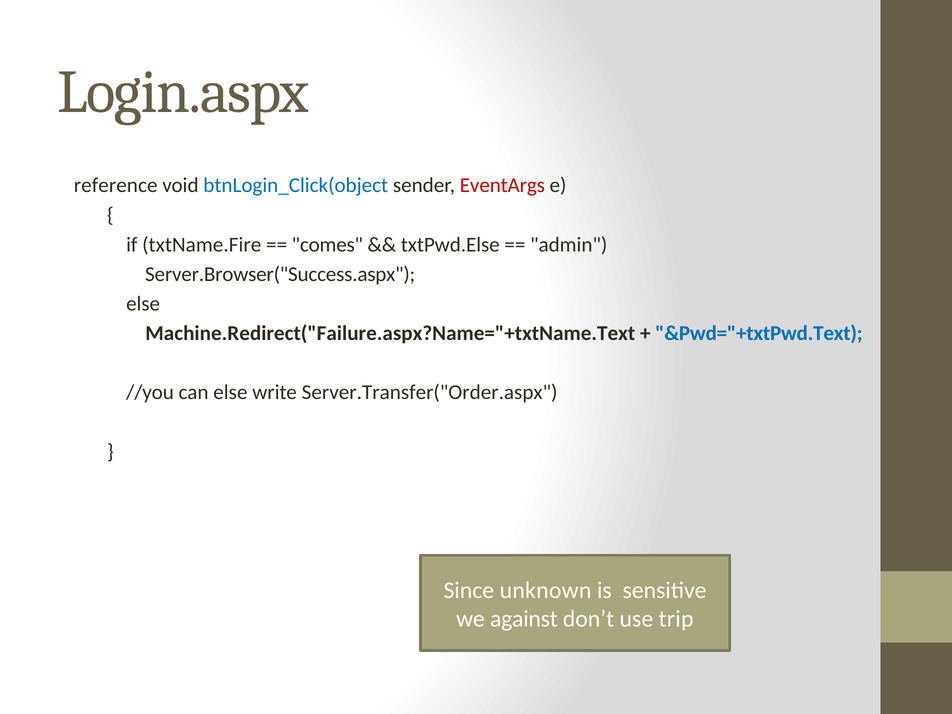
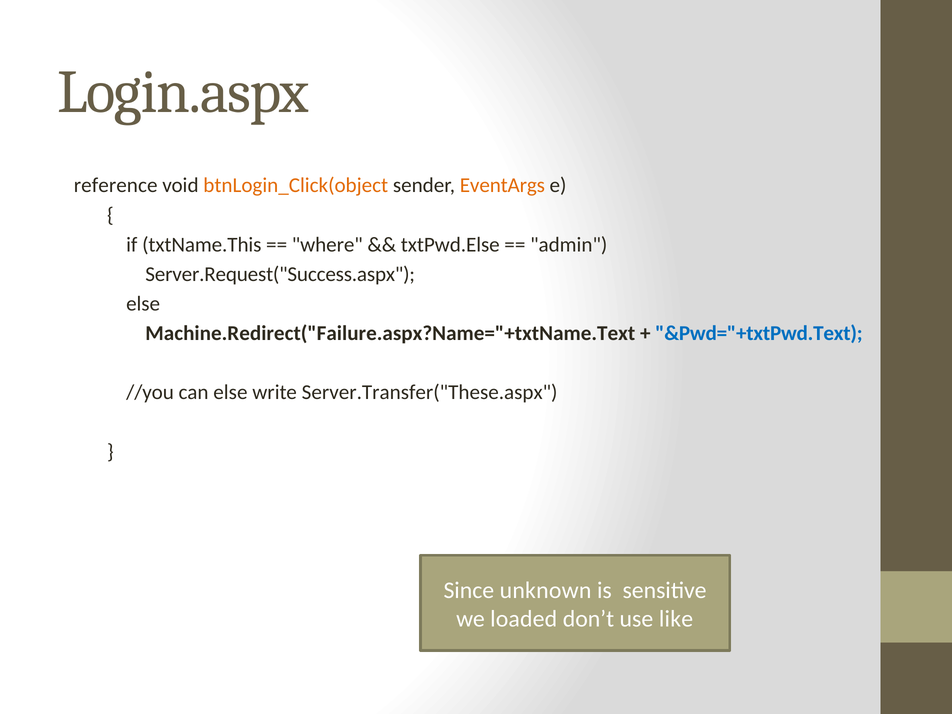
btnLogin_Click(object colour: blue -> orange (296, 185)
EventArgs colour: red -> orange (502, 185)
txtName.Fire: txtName.Fire -> txtName.This (202, 245)
comes: comes -> where (327, 245)
Server.Browser("Success.aspx: Server.Browser("Success.aspx -> Server.Request("Success.aspx (280, 274)
Server.Transfer("Order.aspx: Server.Transfer("Order.aspx -> Server.Transfer("These.aspx (430, 392)
against: against -> loaded (524, 619)
trip: trip -> like (676, 619)
